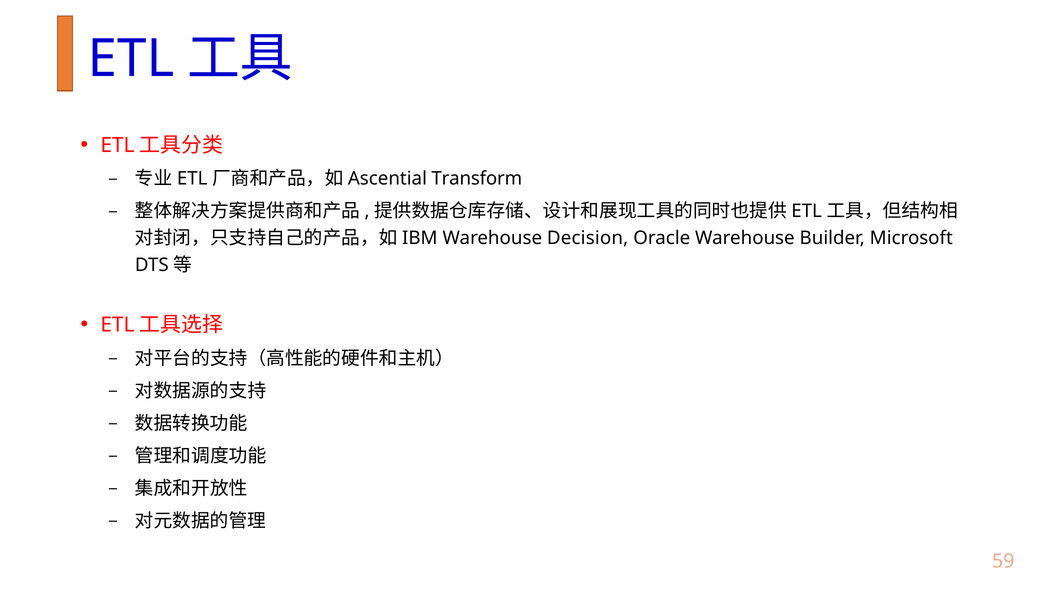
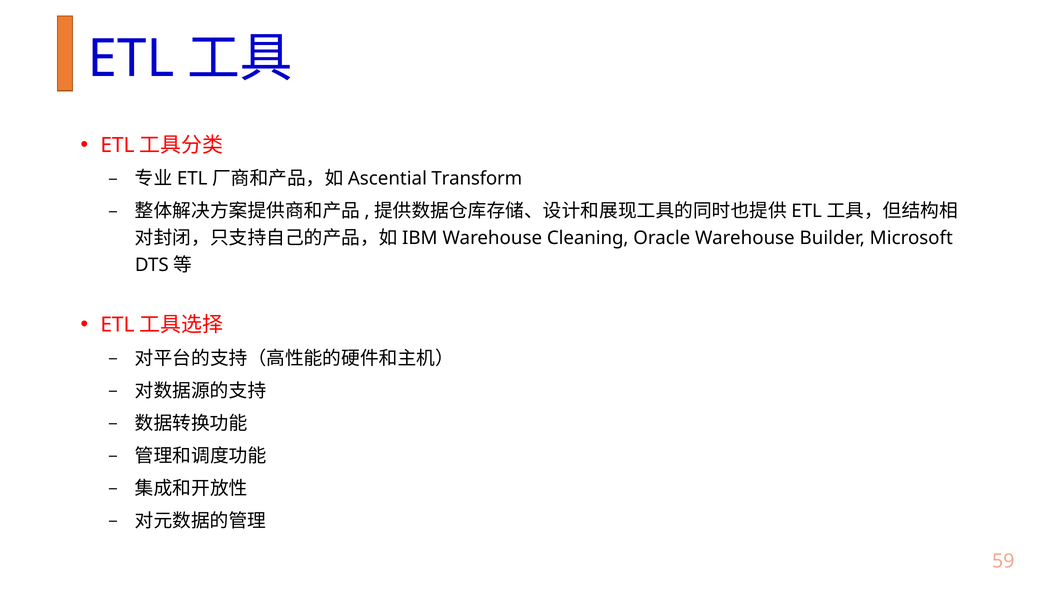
Decision: Decision -> Cleaning (588, 238)
